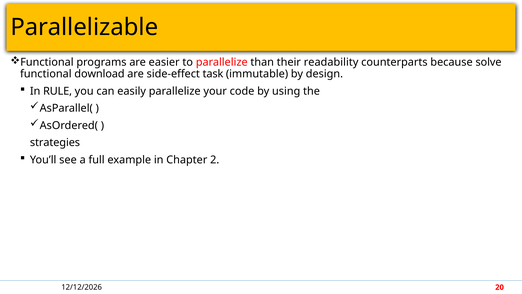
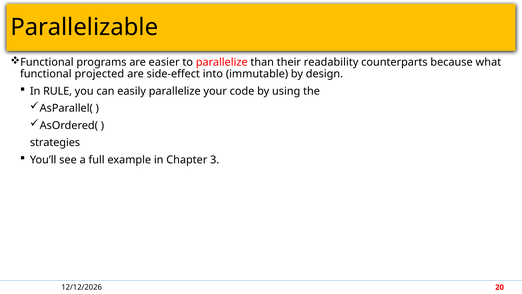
solve: solve -> what (488, 62)
download: download -> projected (99, 74)
task: task -> into (213, 74)
2: 2 -> 3 (215, 160)
